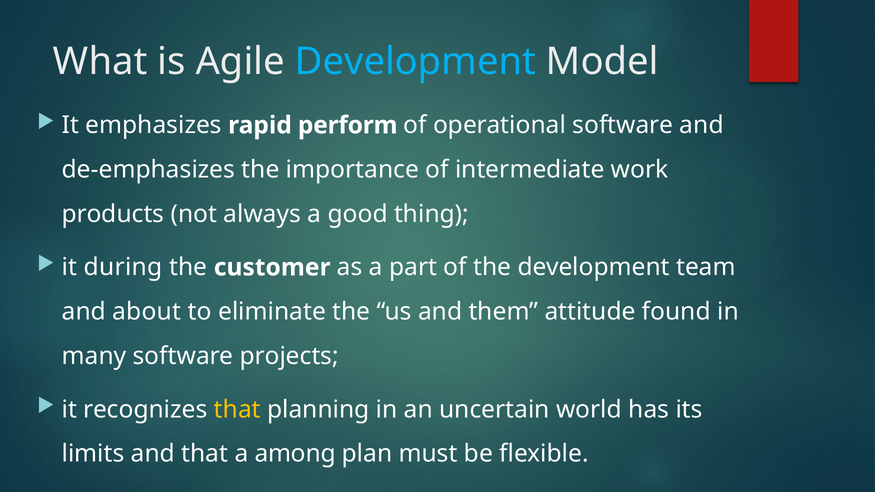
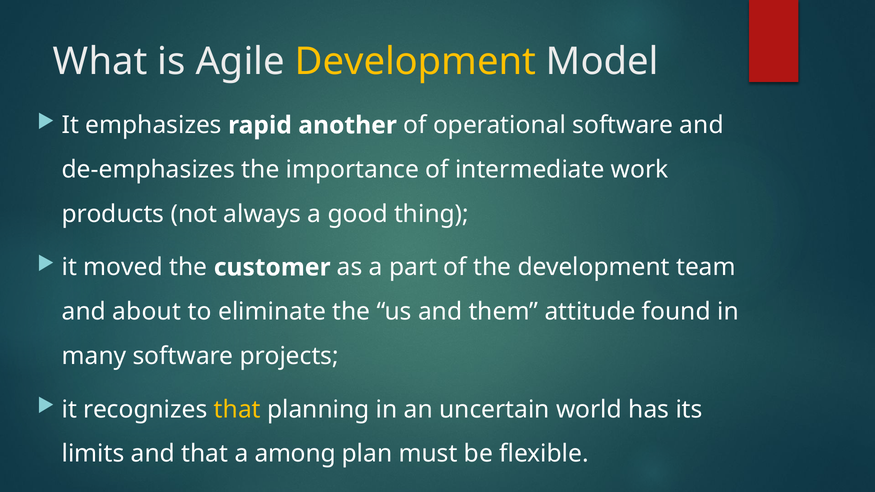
Development colour: light blue -> yellow (415, 61)
perform: perform -> another (348, 125)
during: during -> moved (123, 267)
